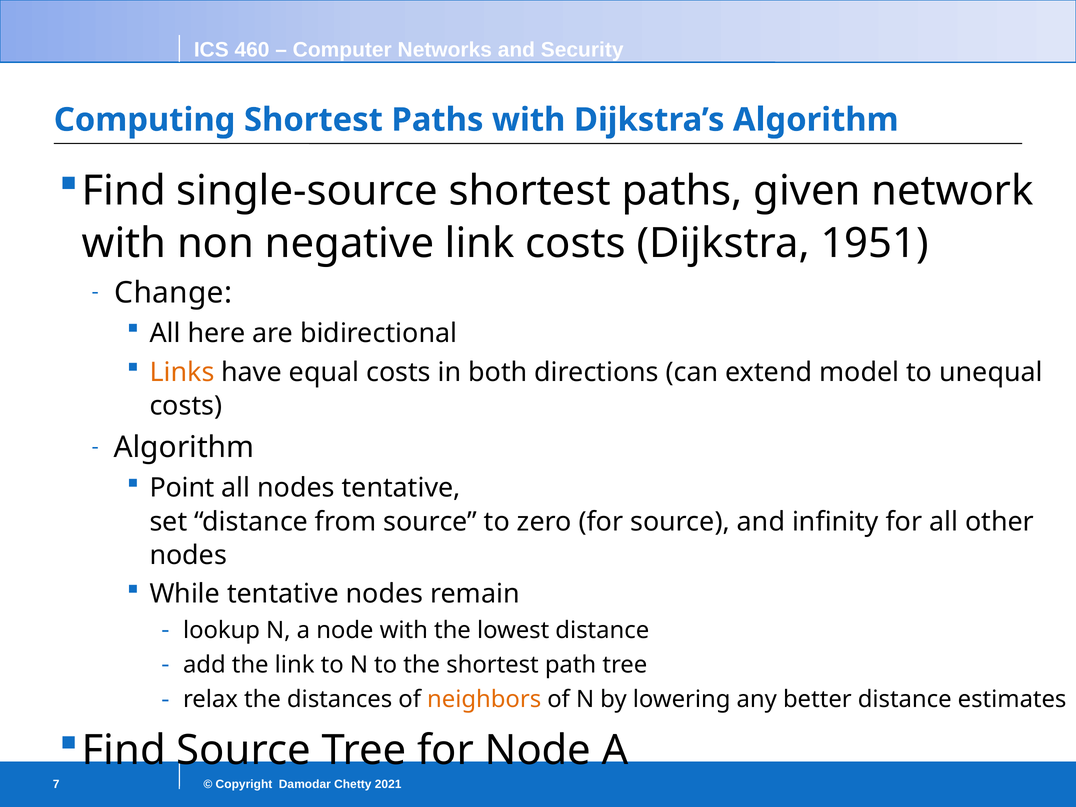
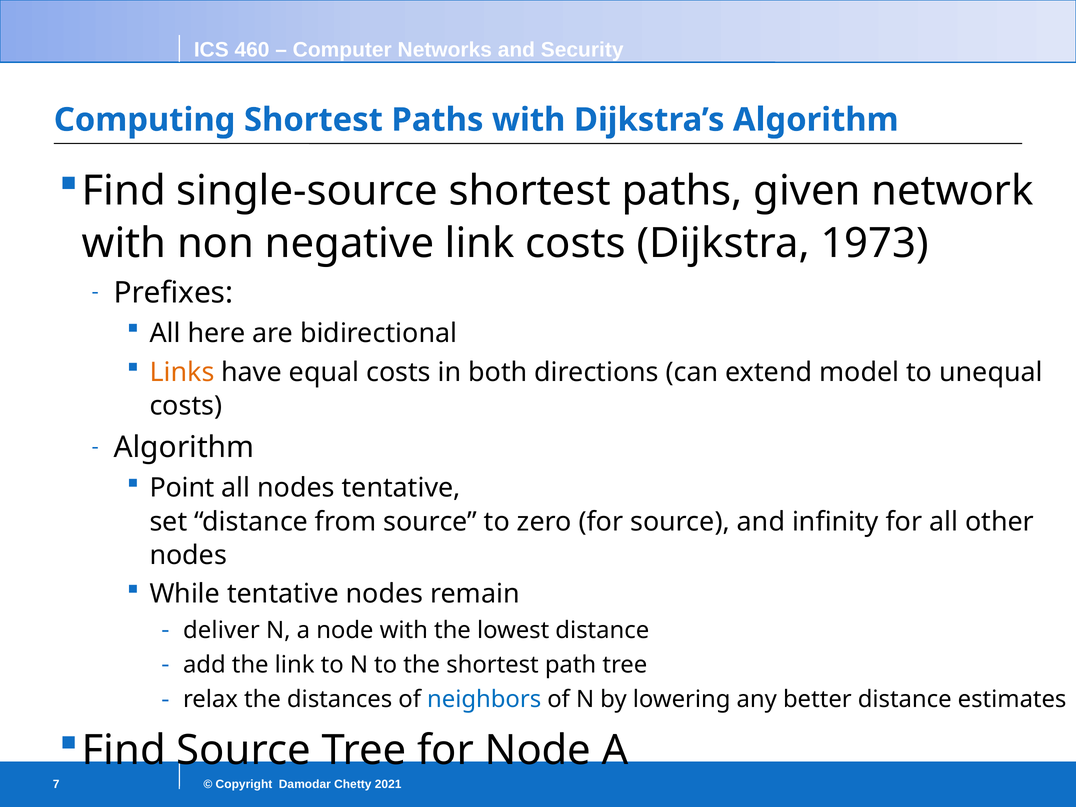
1951: 1951 -> 1973 (875, 243)
Change: Change -> Prefixes (173, 293)
lookup: lookup -> deliver (221, 630)
neighbors colour: orange -> blue (484, 700)
